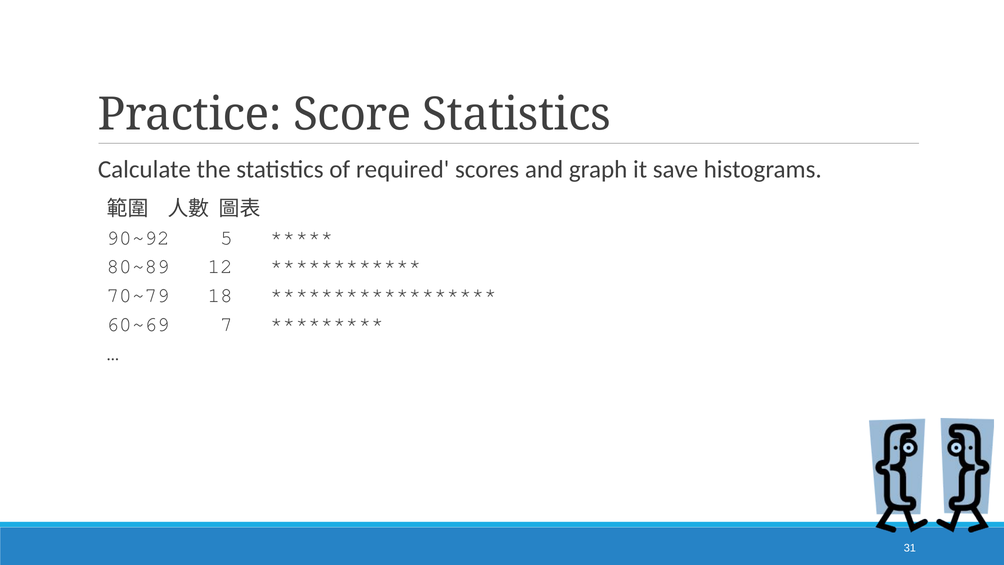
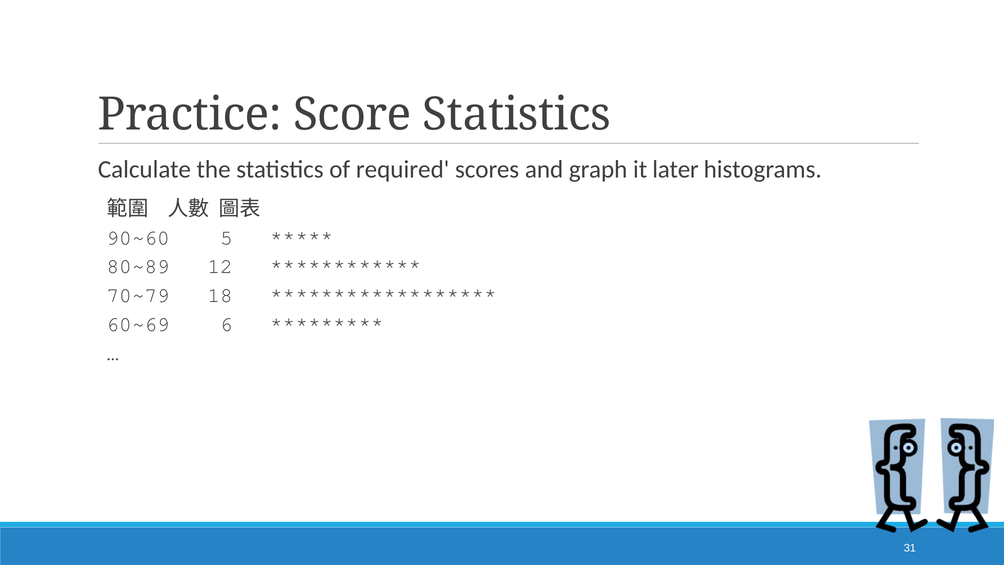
save: save -> later (676, 169)
90~92: 90~92 -> 90~60 (138, 238)
7: 7 -> 6 (226, 324)
